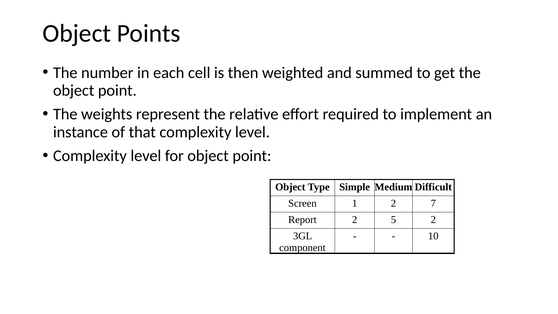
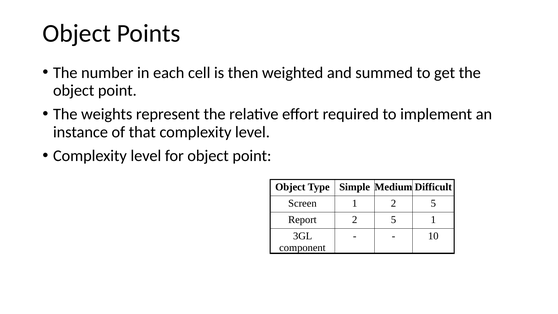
1 2 7: 7 -> 5 (433, 203)
5 2: 2 -> 1 (433, 220)
